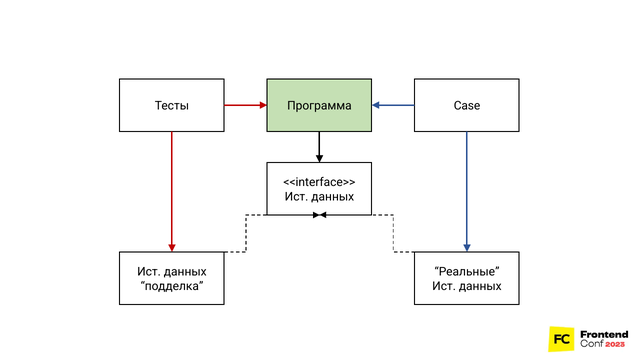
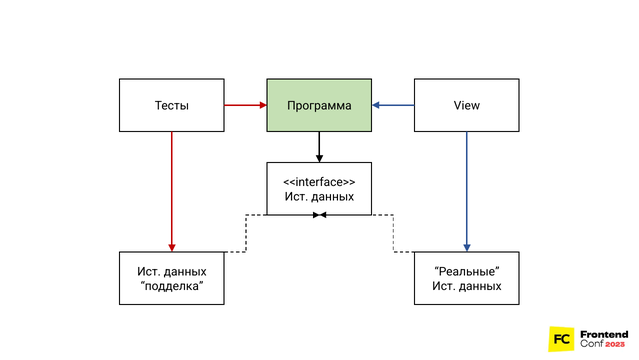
Case: Case -> View (467, 106)
